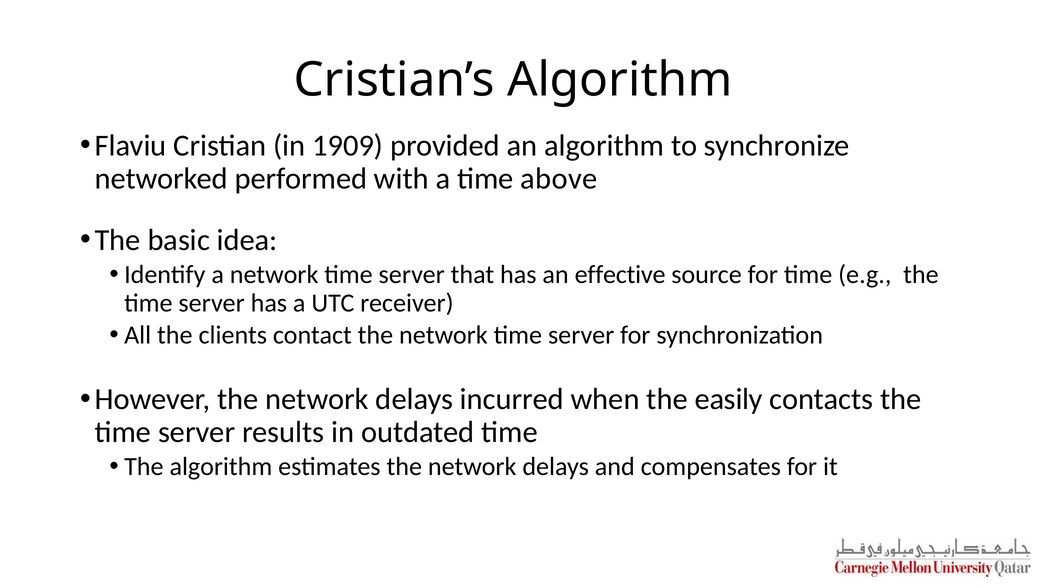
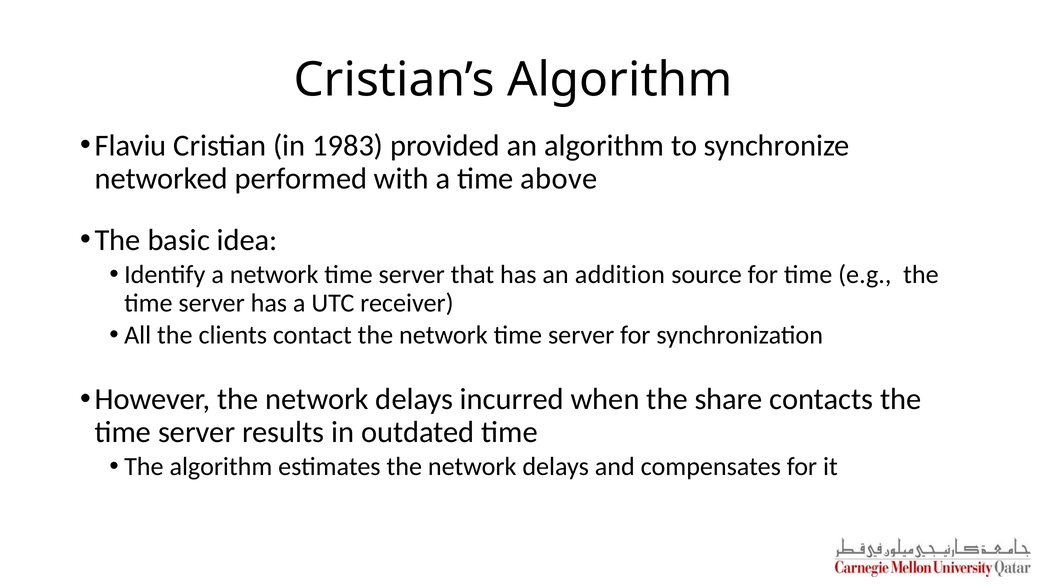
1909: 1909 -> 1983 (348, 146)
effective: effective -> addition (620, 275)
easily: easily -> share (729, 399)
